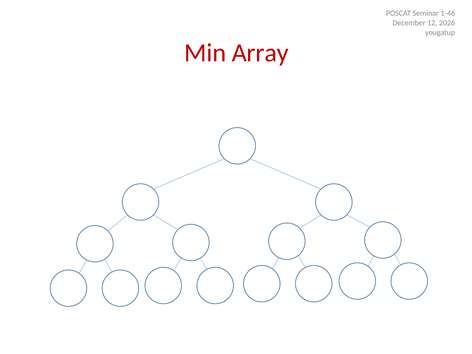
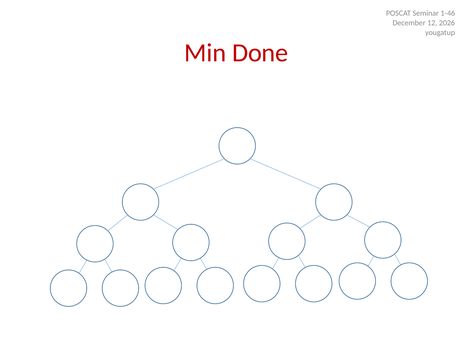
Array: Array -> Done (260, 53)
